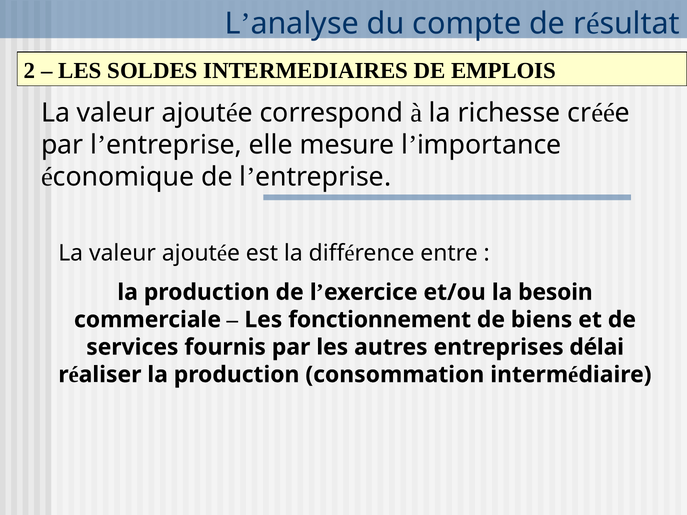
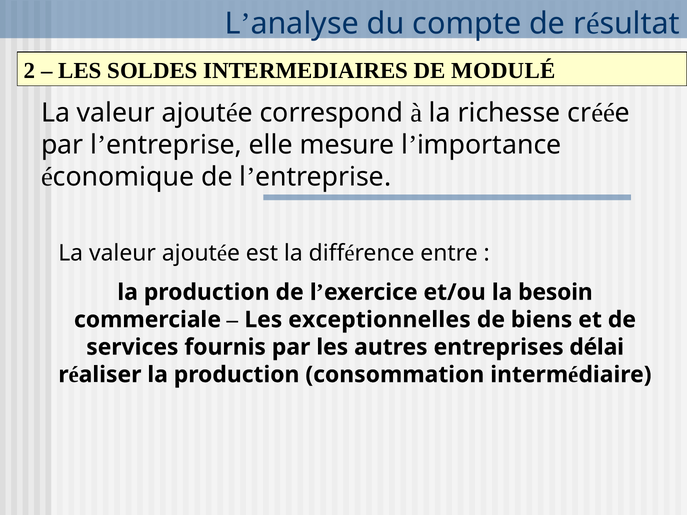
EMPLOIS: EMPLOIS -> MODULÉ (503, 71)
fonctionnement: fonctionnement -> exceptionnelles (379, 320)
